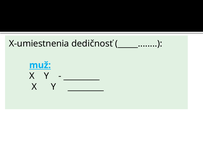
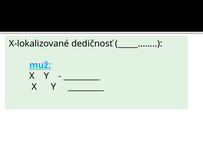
X-umiestnenia: X-umiestnenia -> X-lokalizované (39, 44)
